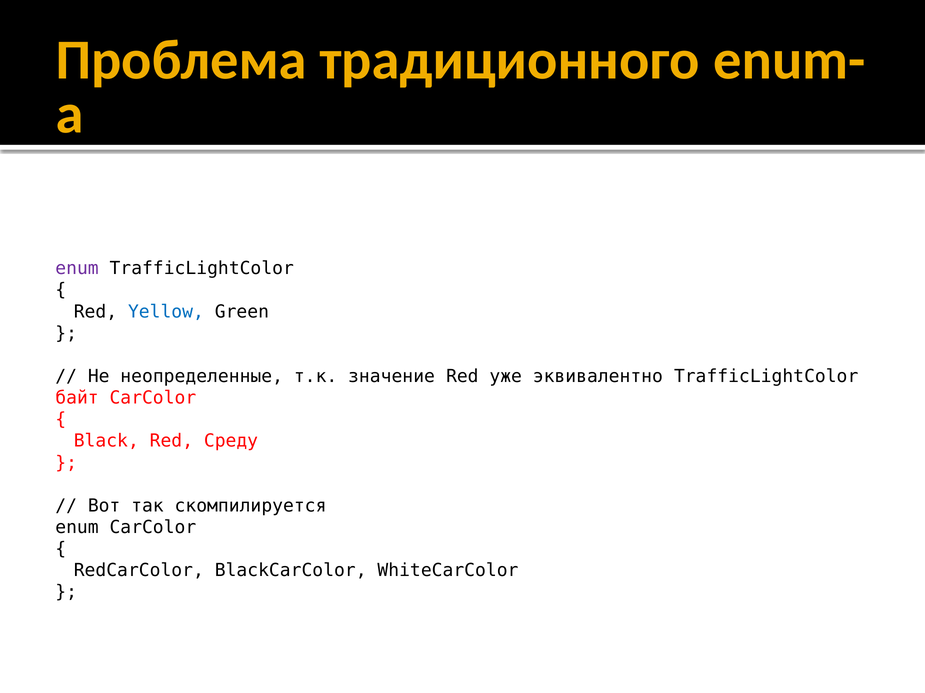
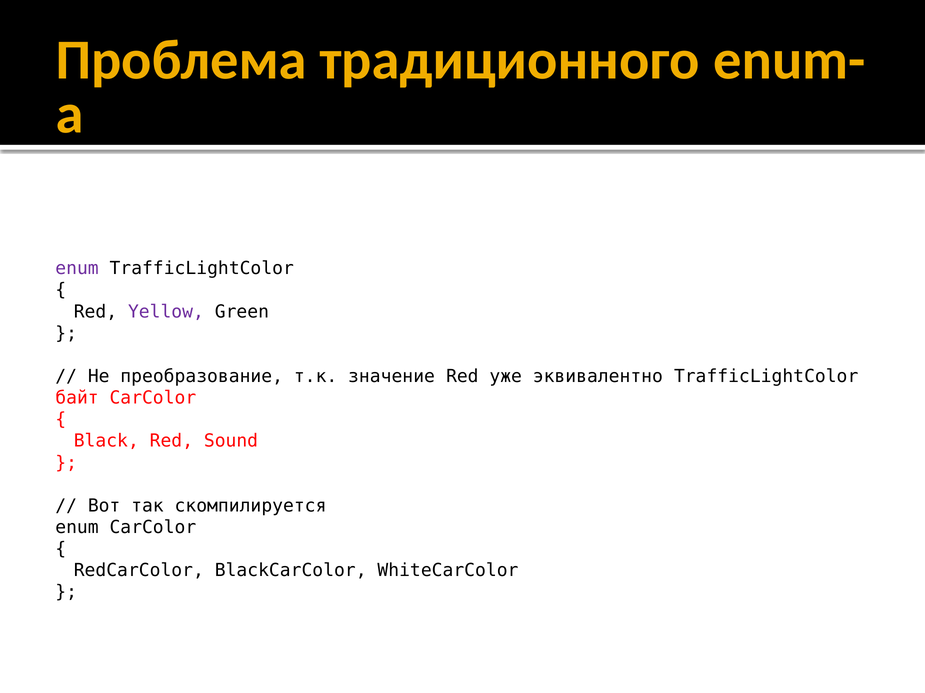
Yellow colour: blue -> purple (166, 312)
неопределенные: неопределенные -> преобразование (202, 377)
Среду: Среду -> Sound (231, 442)
